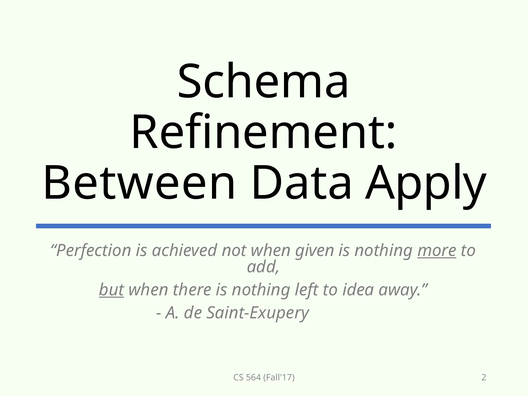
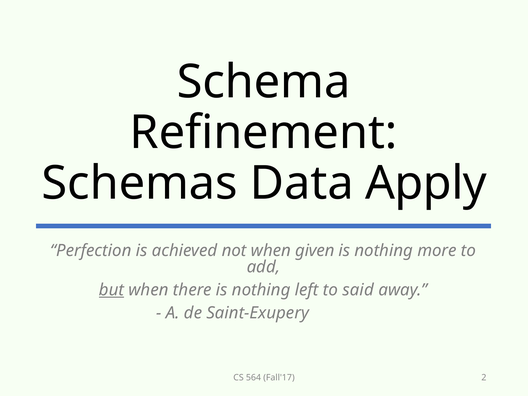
Between: Between -> Schemas (140, 183)
more underline: present -> none (437, 251)
idea: idea -> said (358, 290)
